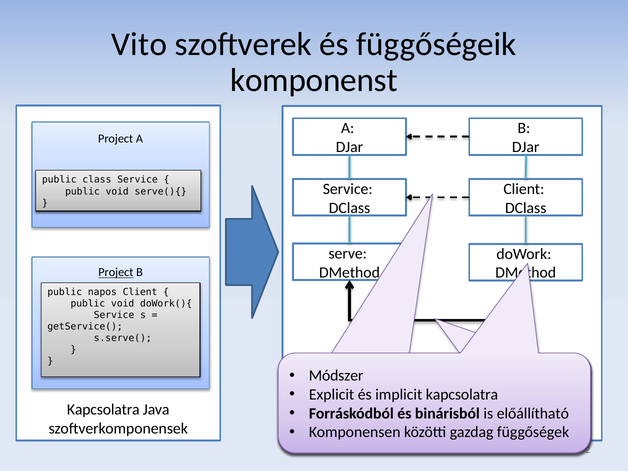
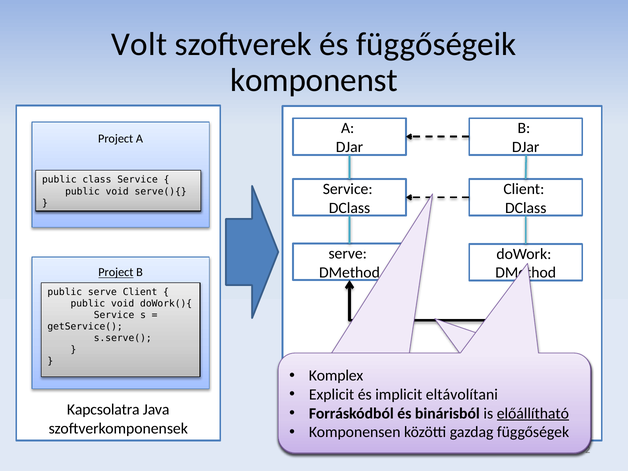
Vito: Vito -> Volt (139, 45)
public napos: napos -> serve (102, 292)
Módszer: Módszer -> Komplex (336, 376)
implicit kapcsolatra: kapcsolatra -> eltávolítani (462, 395)
előállítható underline: none -> present (533, 413)
